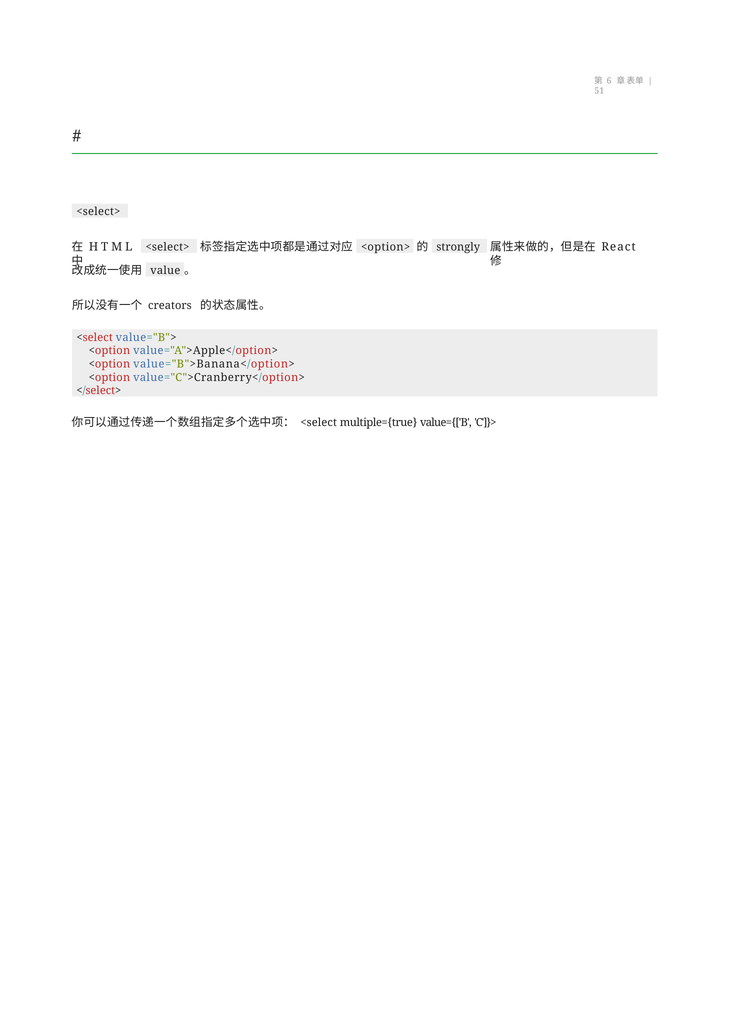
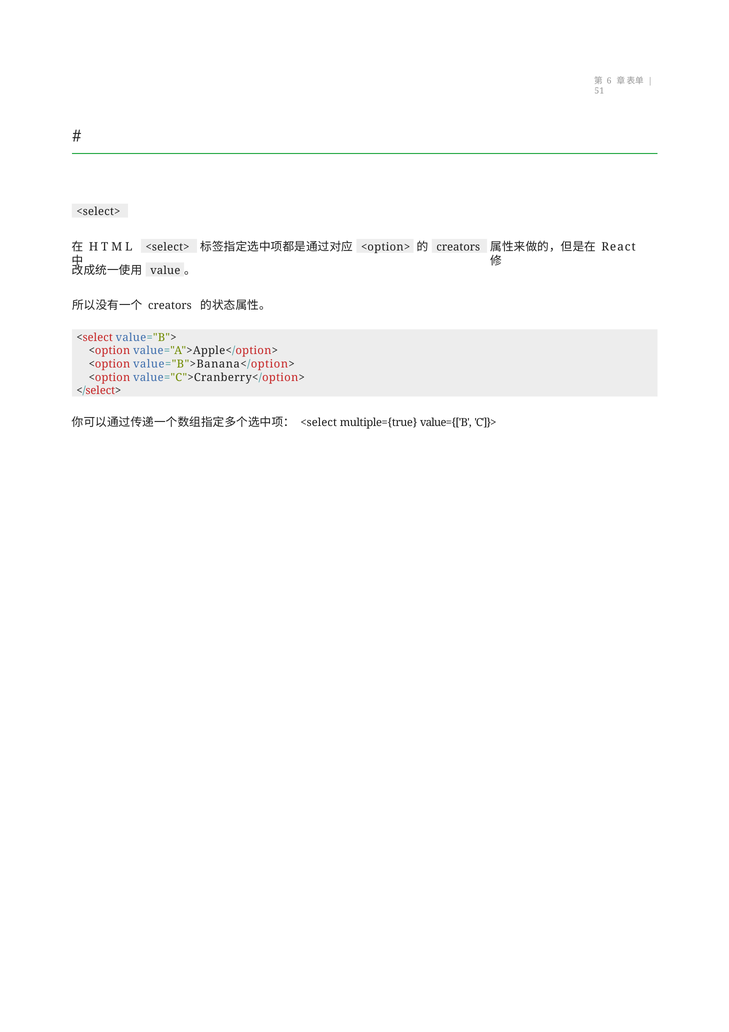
strongly: strongly -> creators (458, 247)
